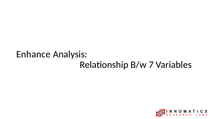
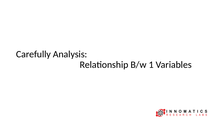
Enhance: Enhance -> Carefully (33, 54)
7: 7 -> 1 (151, 65)
